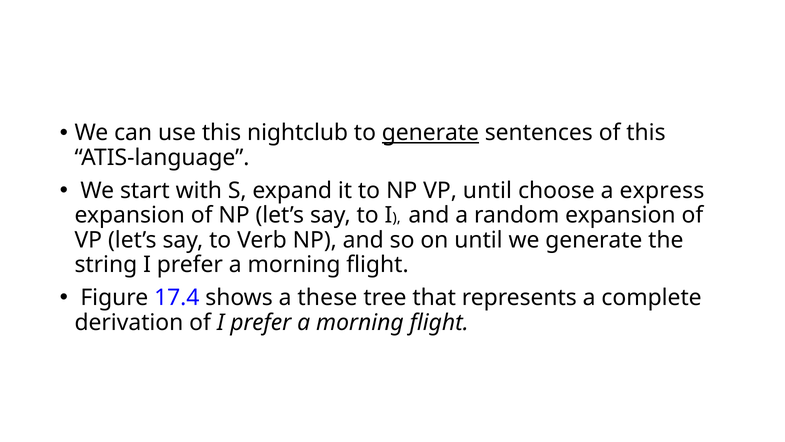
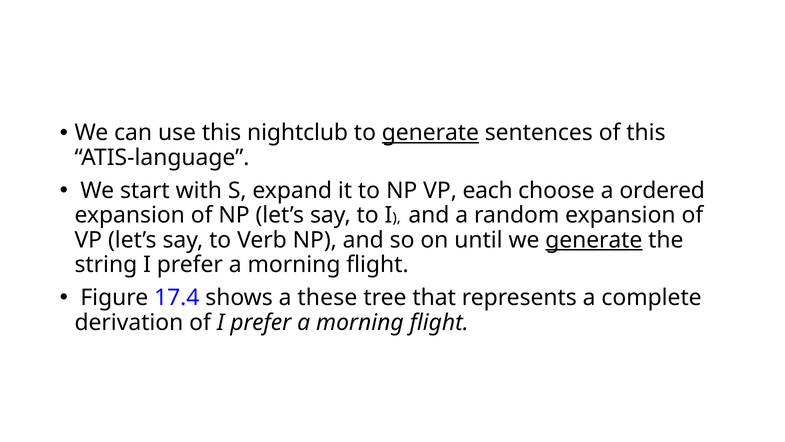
VP until: until -> each (488, 190)
express: express -> ordered (662, 190)
generate underline: none -> present (594, 240)
